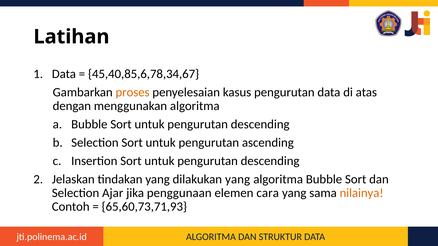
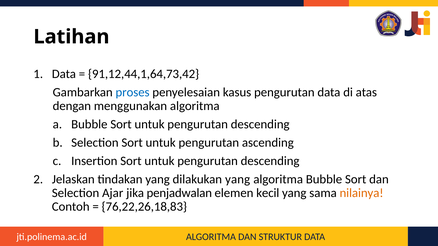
45,40,85,6,78,34,67: 45,40,85,6,78,34,67 -> 91,12,44,1,64,73,42 (144, 74)
proses colour: orange -> blue (133, 92)
penggunaan: penggunaan -> penjadwalan (179, 193)
cara: cara -> kecil (268, 193)
65,60,73,71,93: 65,60,73,71,93 -> 76,22,26,18,83 (144, 207)
